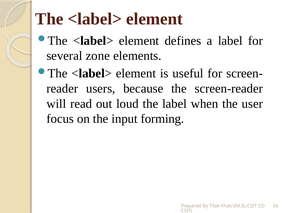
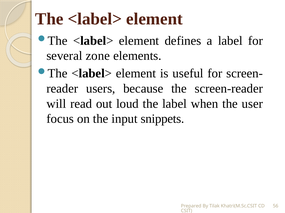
forming: forming -> snippets (162, 119)
